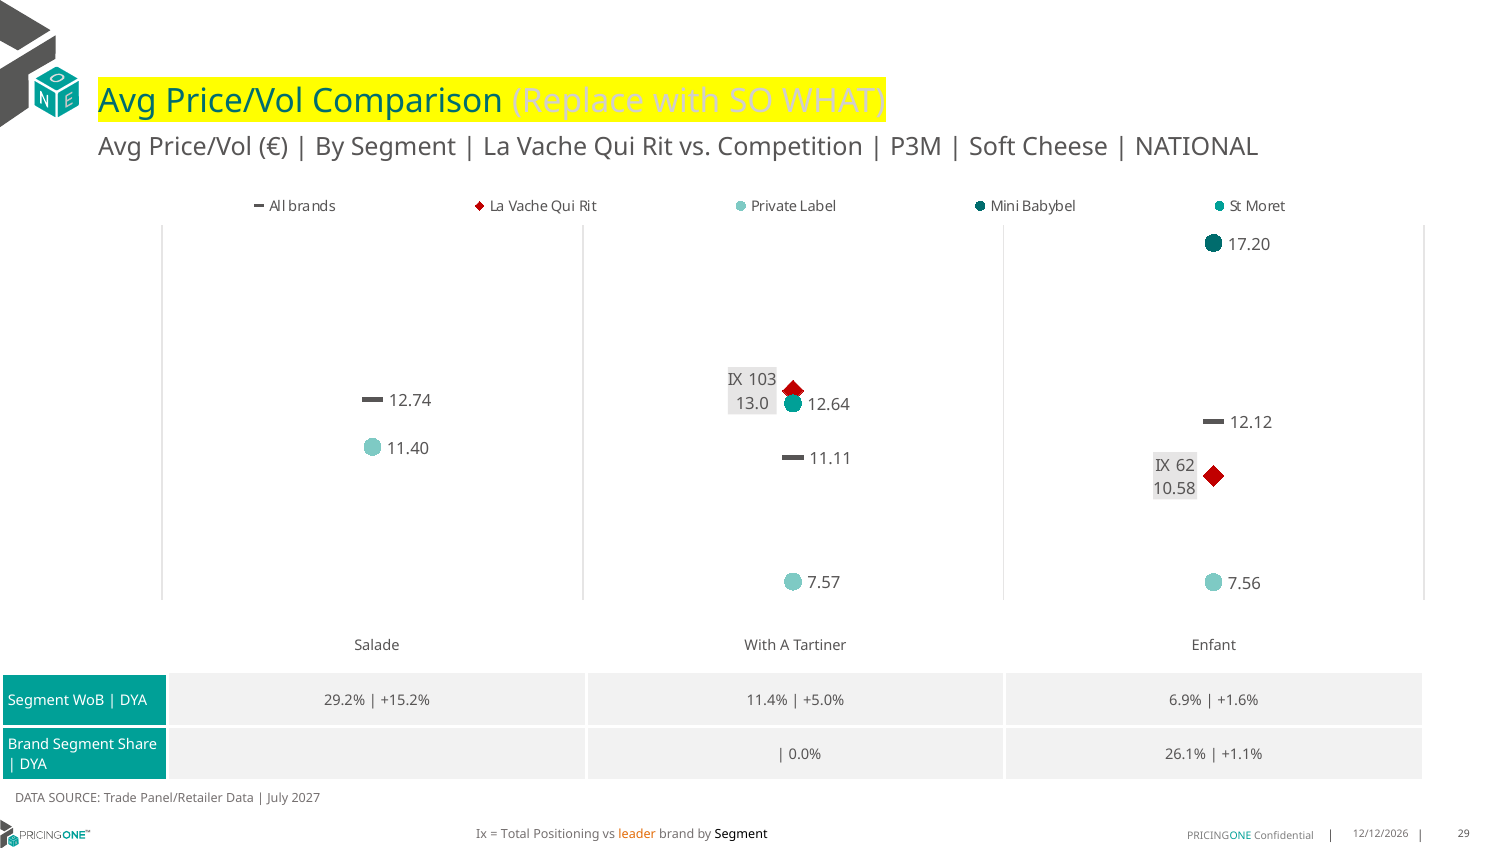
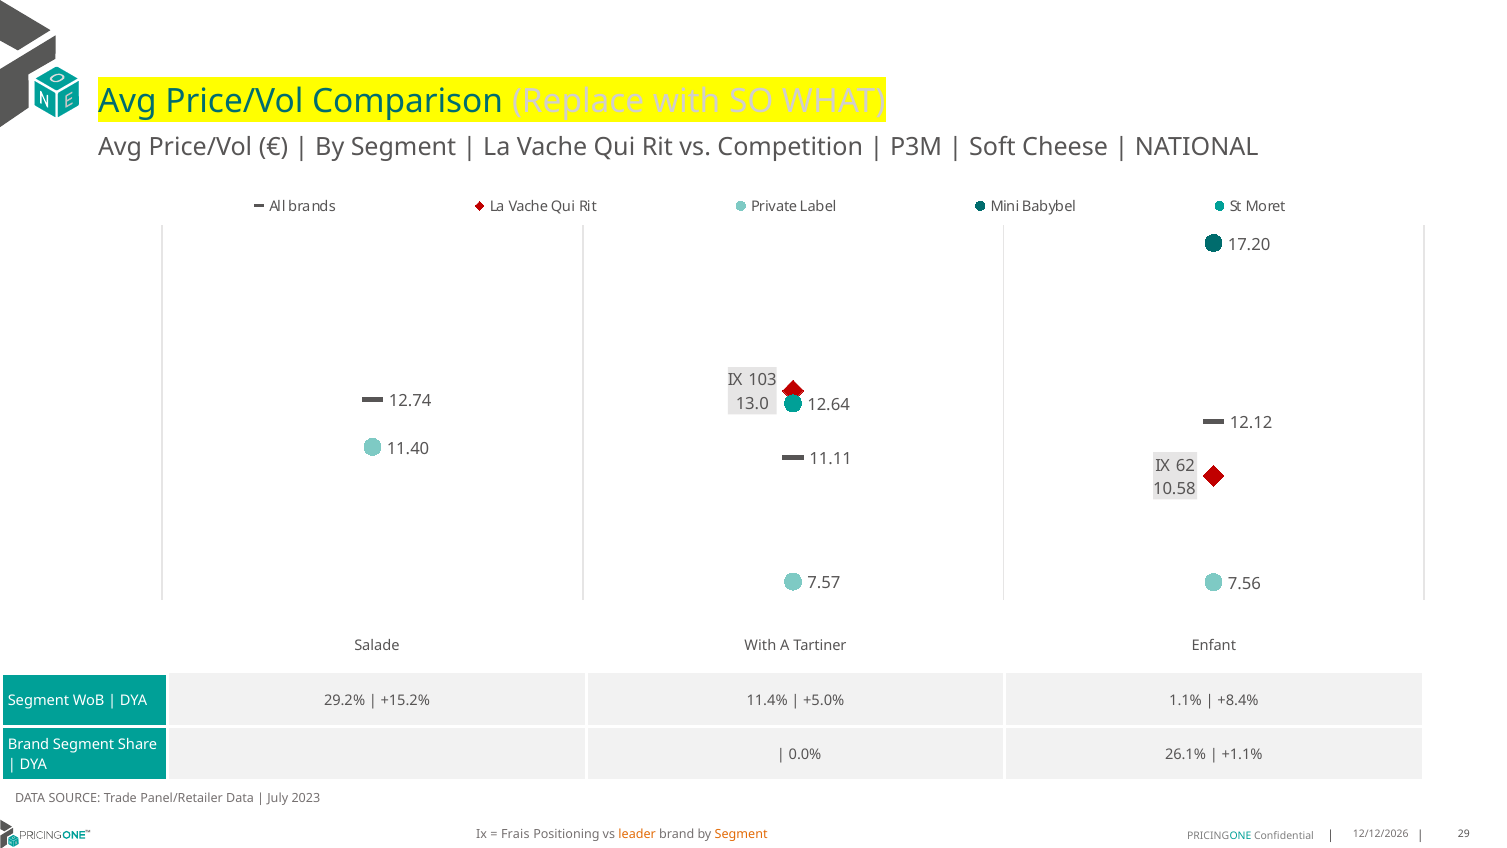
6.9%: 6.9% -> 1.1% (1186, 701)
+1.6%: +1.6% -> +8.4% (1238, 701)
2027: 2027 -> 2023 (306, 798)
Total: Total -> Frais (515, 834)
Segment colour: black -> orange (741, 834)
